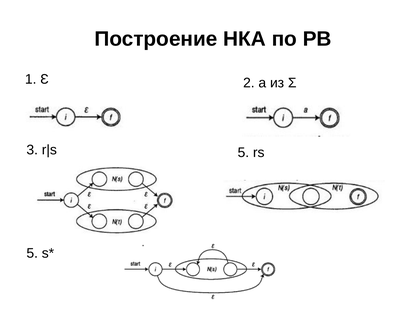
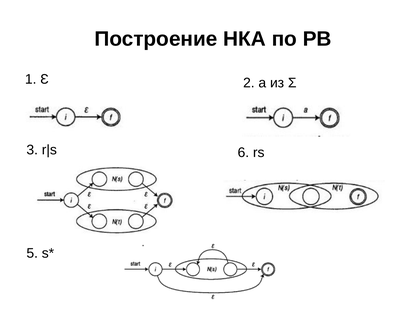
5: 5 -> 6 (243, 152)
